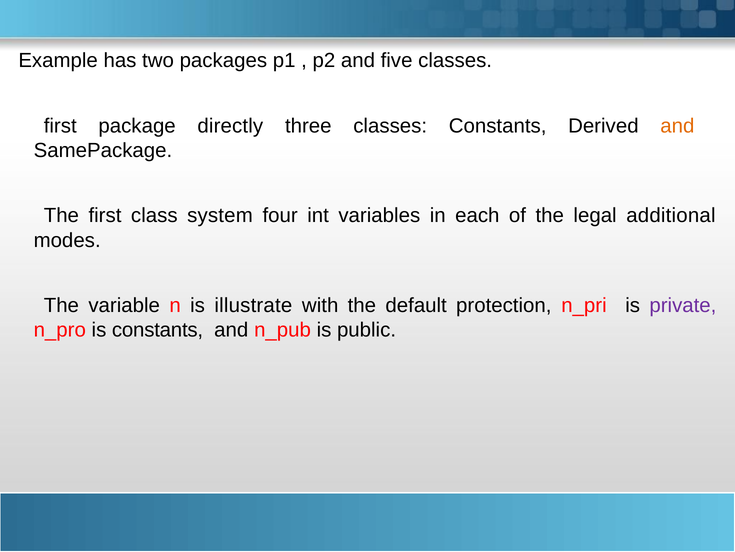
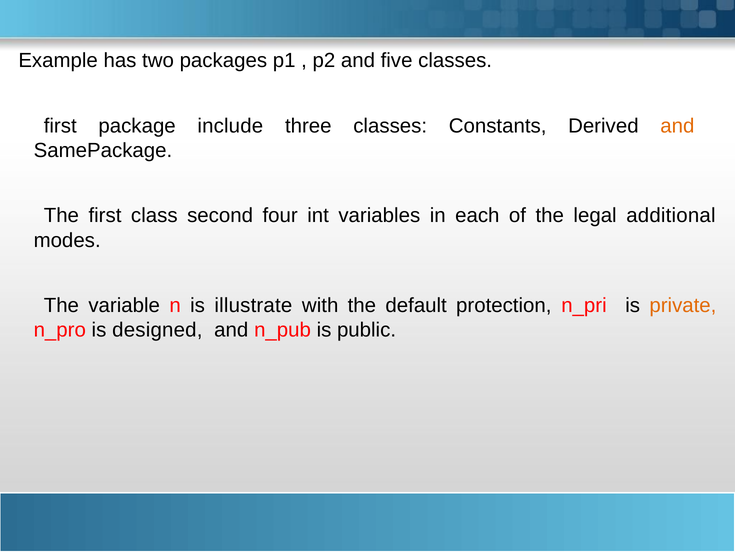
directly: directly -> include (230, 126)
system: system -> second (220, 215)
private colour: purple -> orange (683, 305)
is constants: constants -> designed (157, 330)
